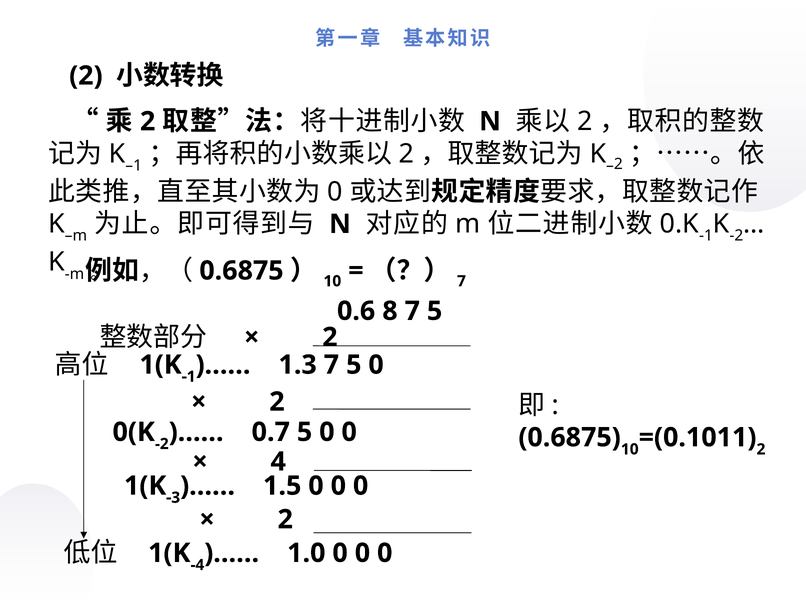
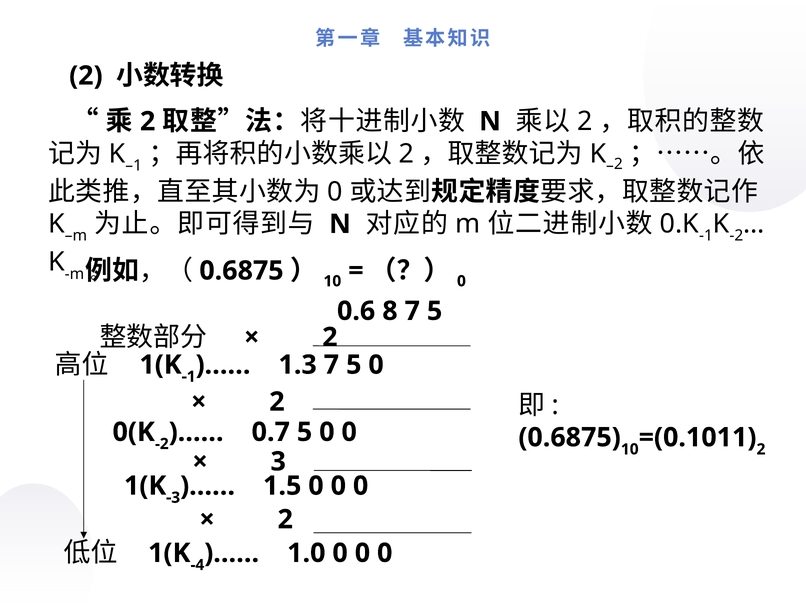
7: 7 -> 0 (461, 281)
4: 4 -> 3 (278, 461)
